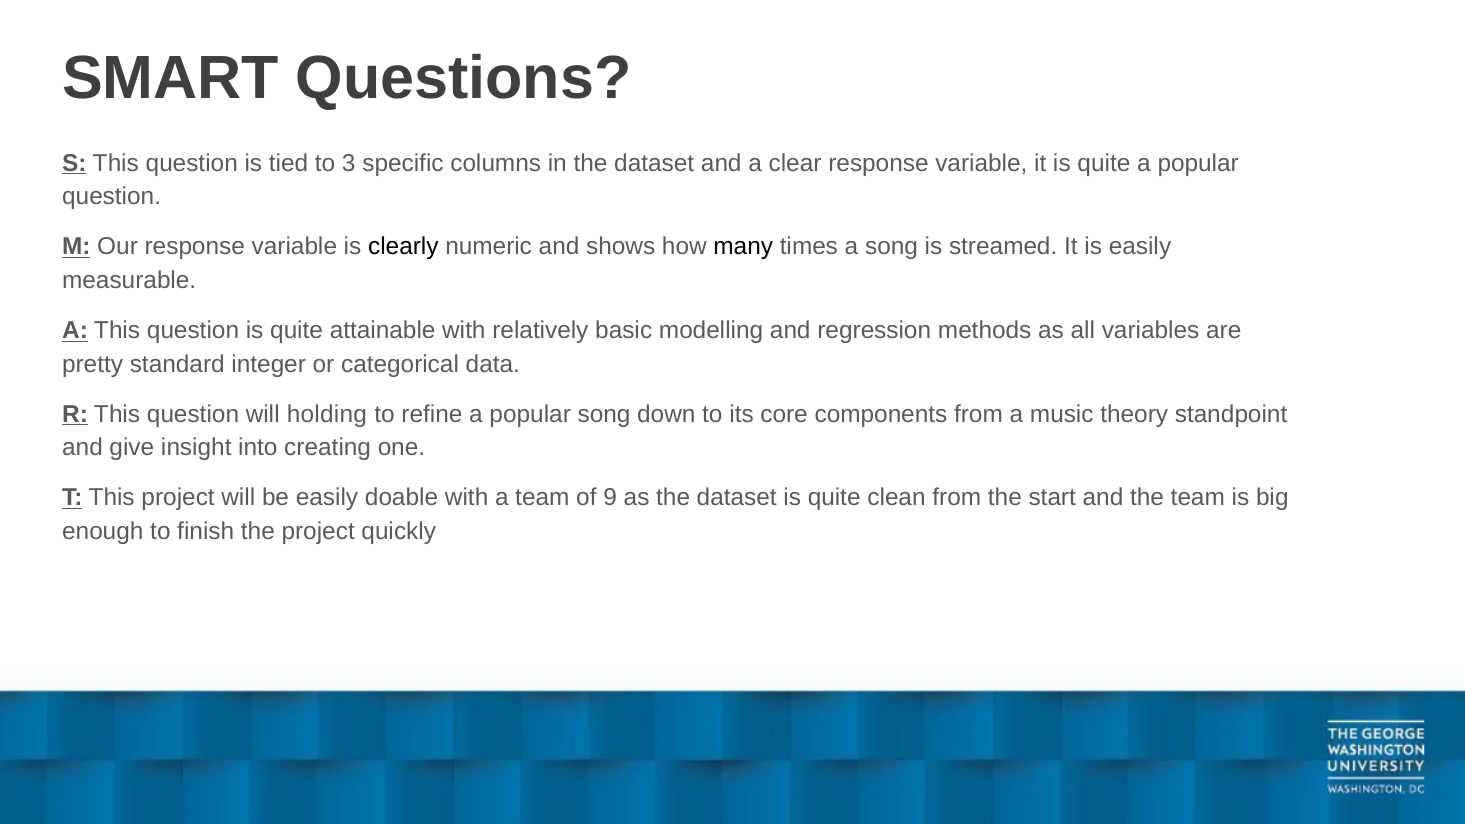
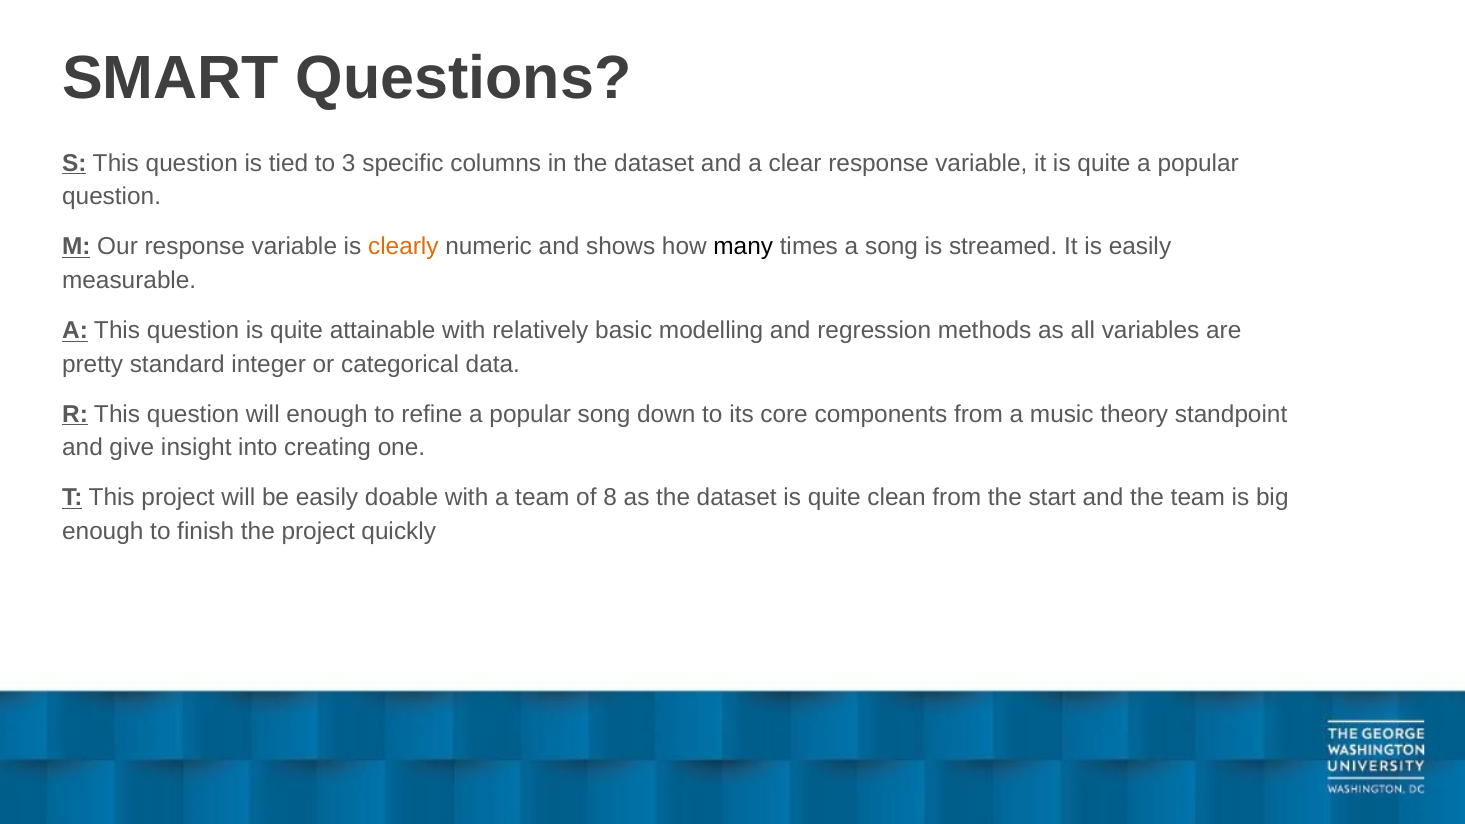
clearly colour: black -> orange (403, 247)
will holding: holding -> enough (327, 414)
9: 9 -> 8 (610, 498)
